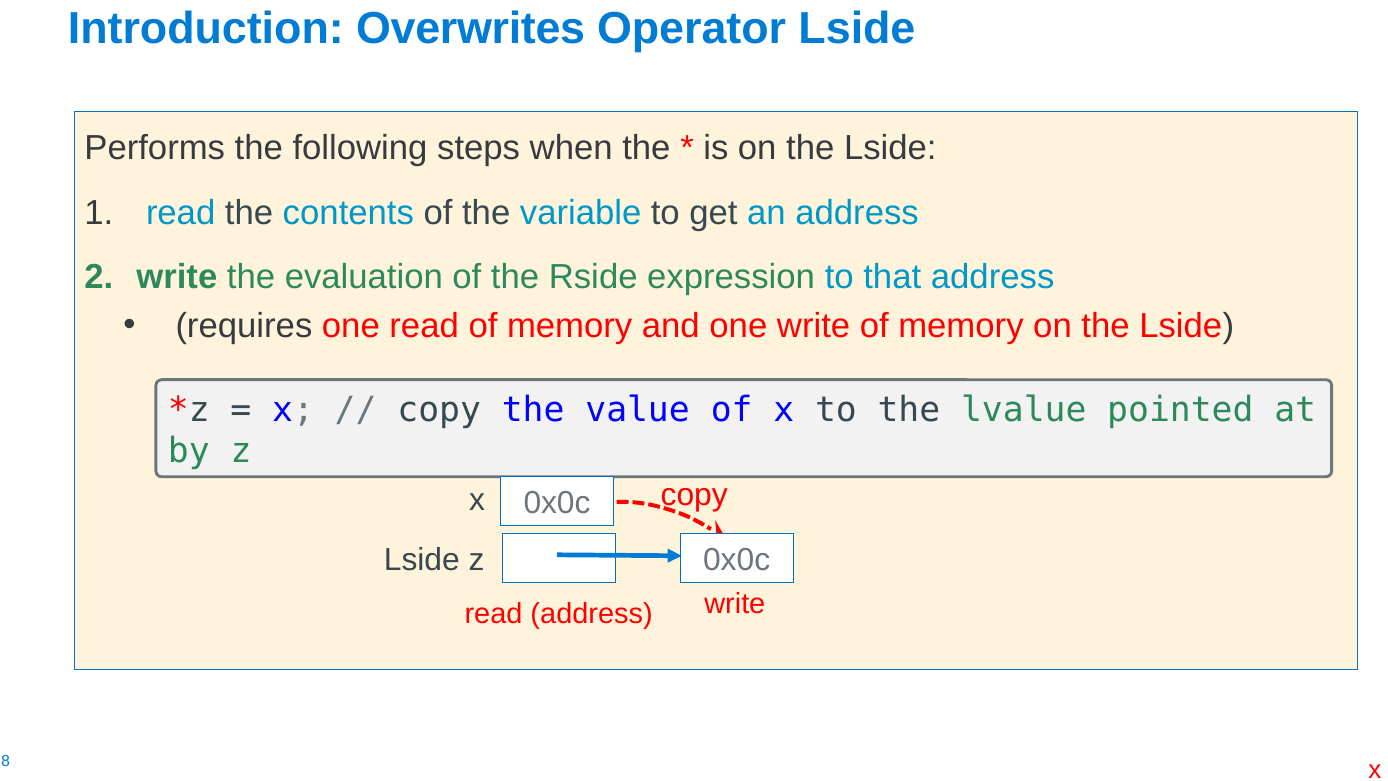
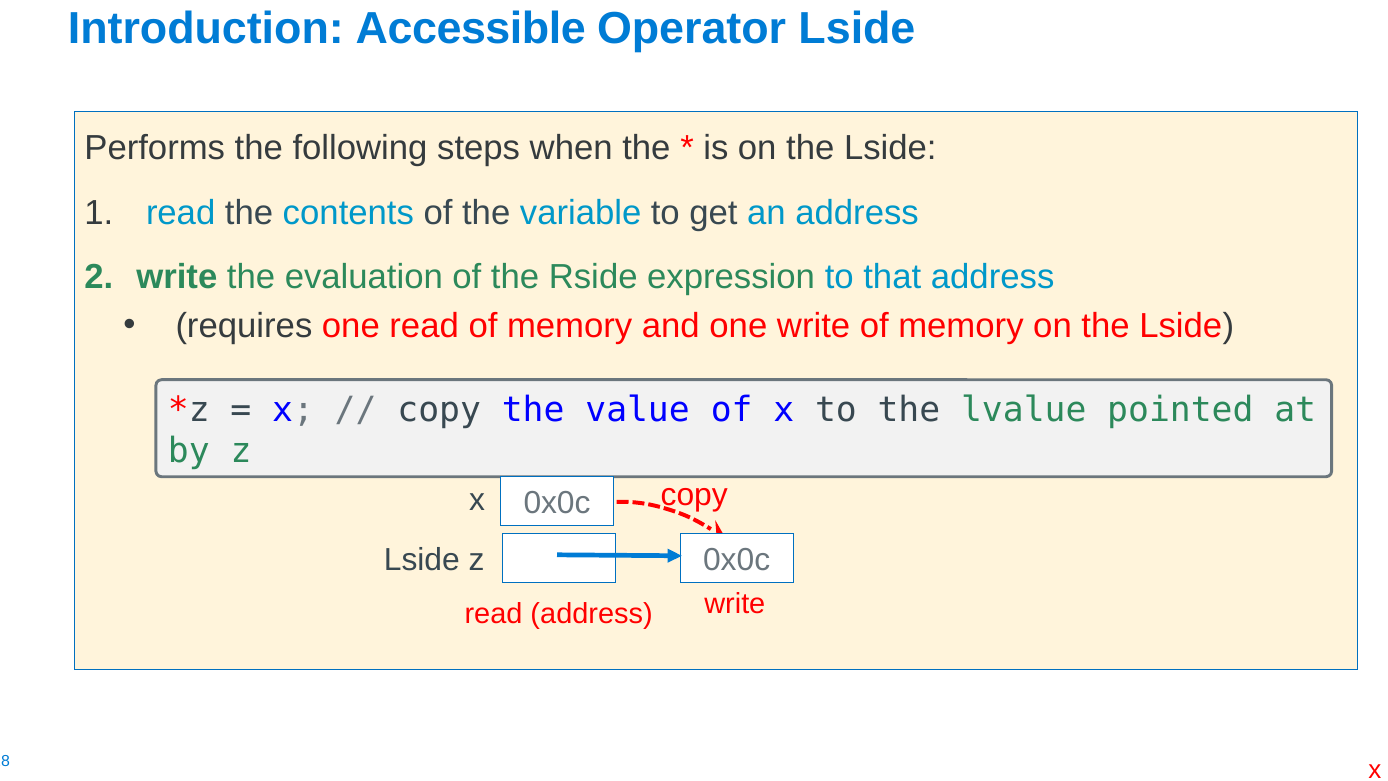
Overwrites: Overwrites -> Accessible (471, 28)
